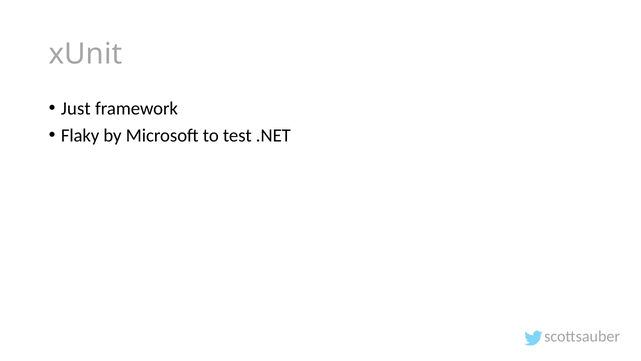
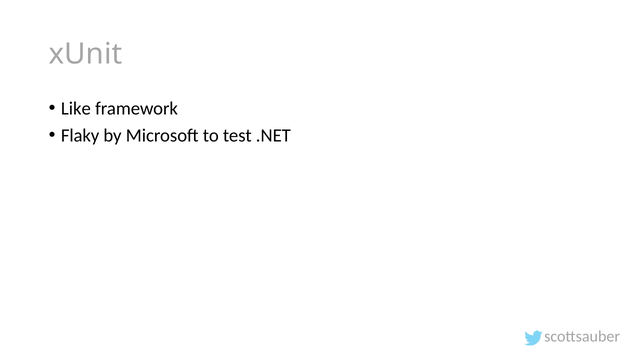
Just: Just -> Like (76, 108)
